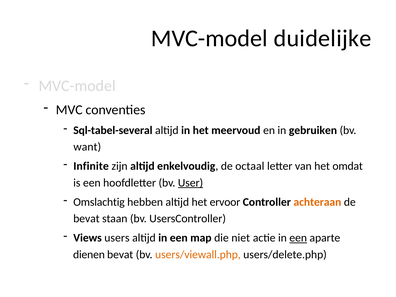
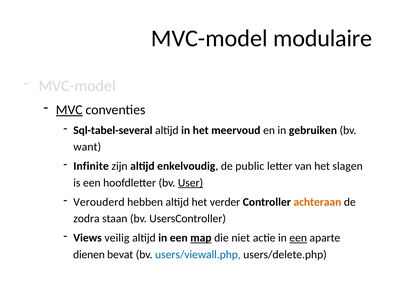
duidelijke: duidelijke -> modulaire (323, 38)
MVC underline: none -> present (69, 110)
octaal: octaal -> public (250, 166)
omdat: omdat -> slagen (348, 166)
Omslachtig: Omslachtig -> Verouderd (99, 202)
ervoor: ervoor -> verder (225, 202)
bevat: bevat -> zodra (86, 219)
users: users -> veilig (117, 238)
map underline: none -> present (201, 238)
users/viewall.php colour: orange -> blue (198, 254)
